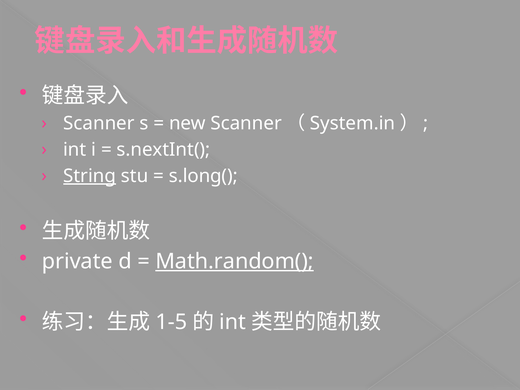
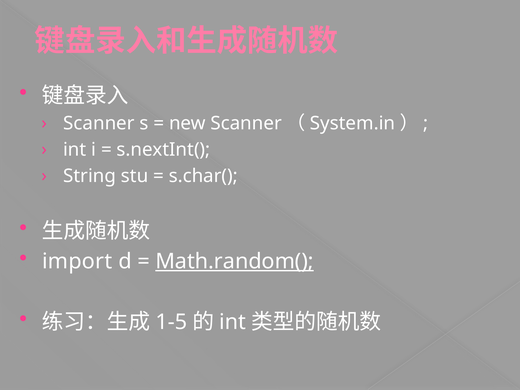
String underline: present -> none (90, 176)
s.long(: s.long( -> s.char( (203, 176)
private: private -> import (77, 261)
